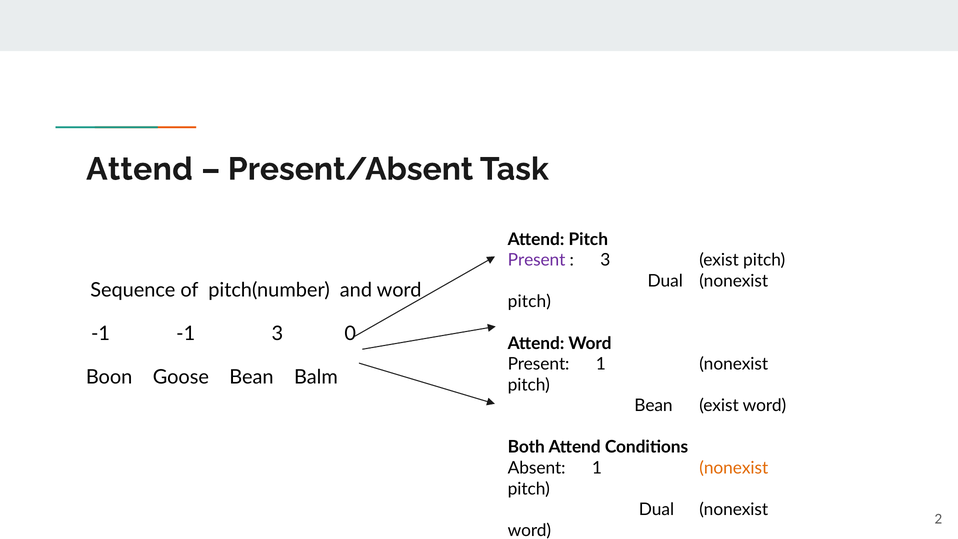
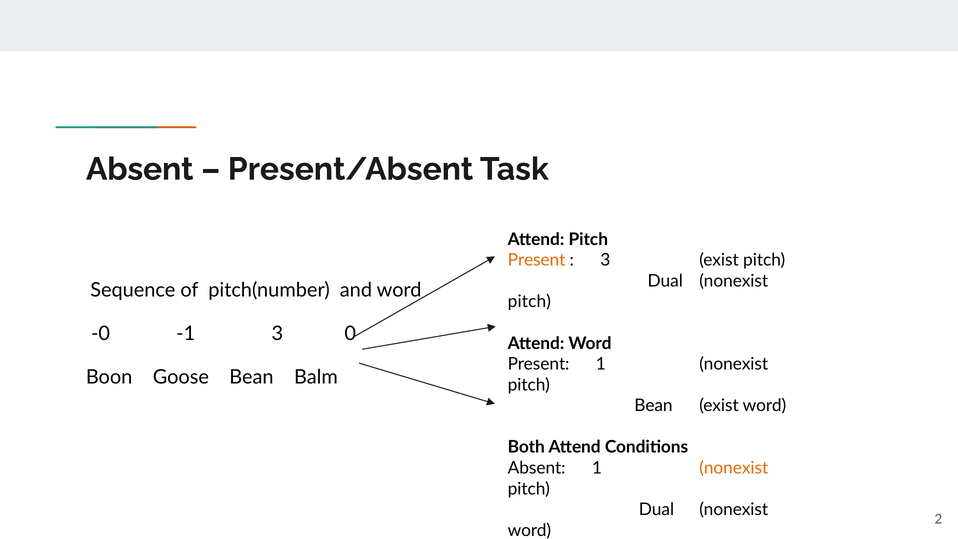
Attend: Attend -> Absent (140, 169)
Present colour: purple -> orange (537, 260)
-1: -1 -> -0 (101, 334)
